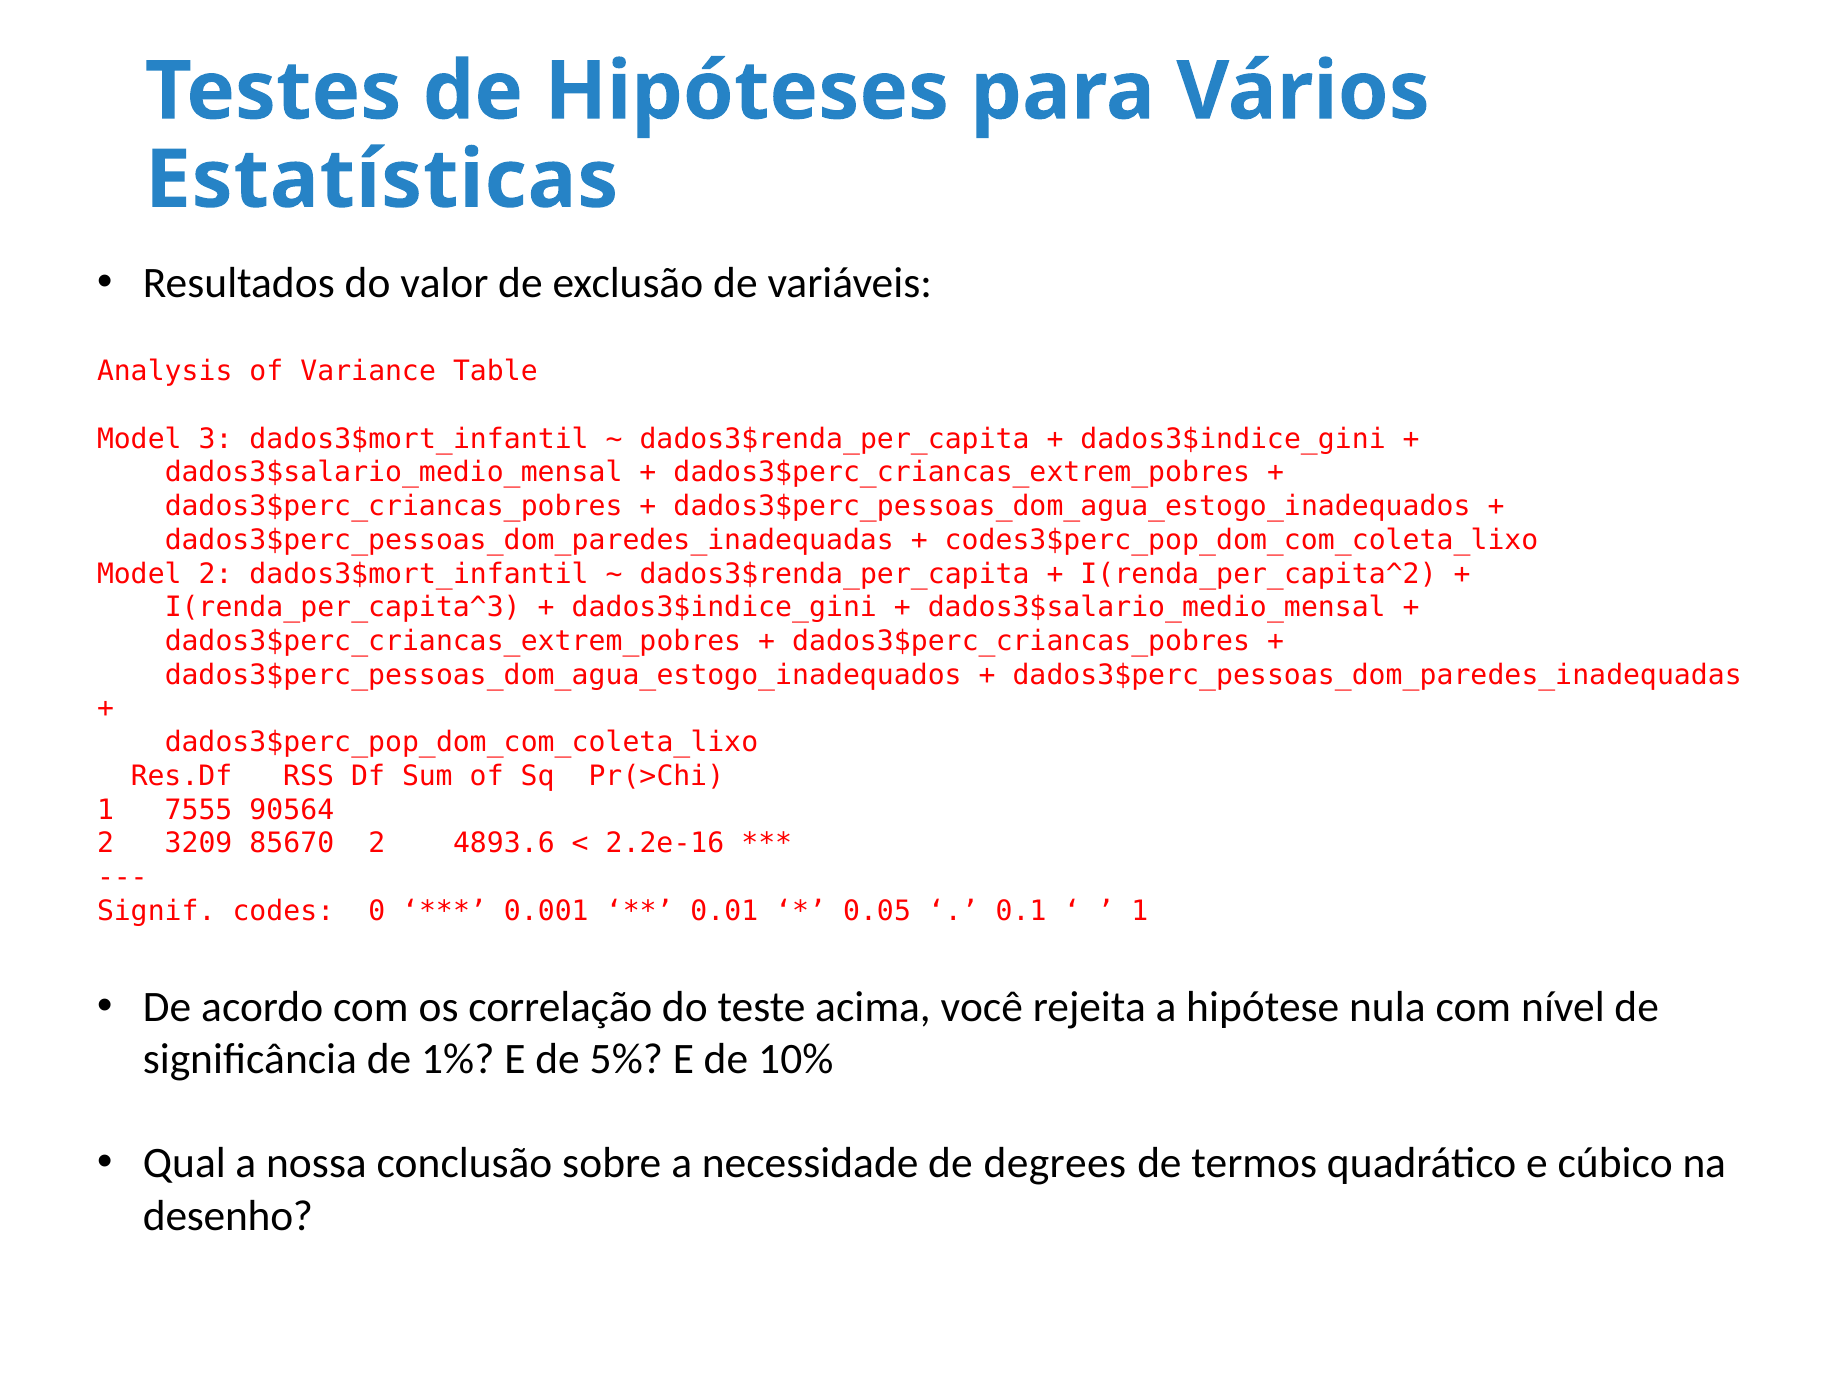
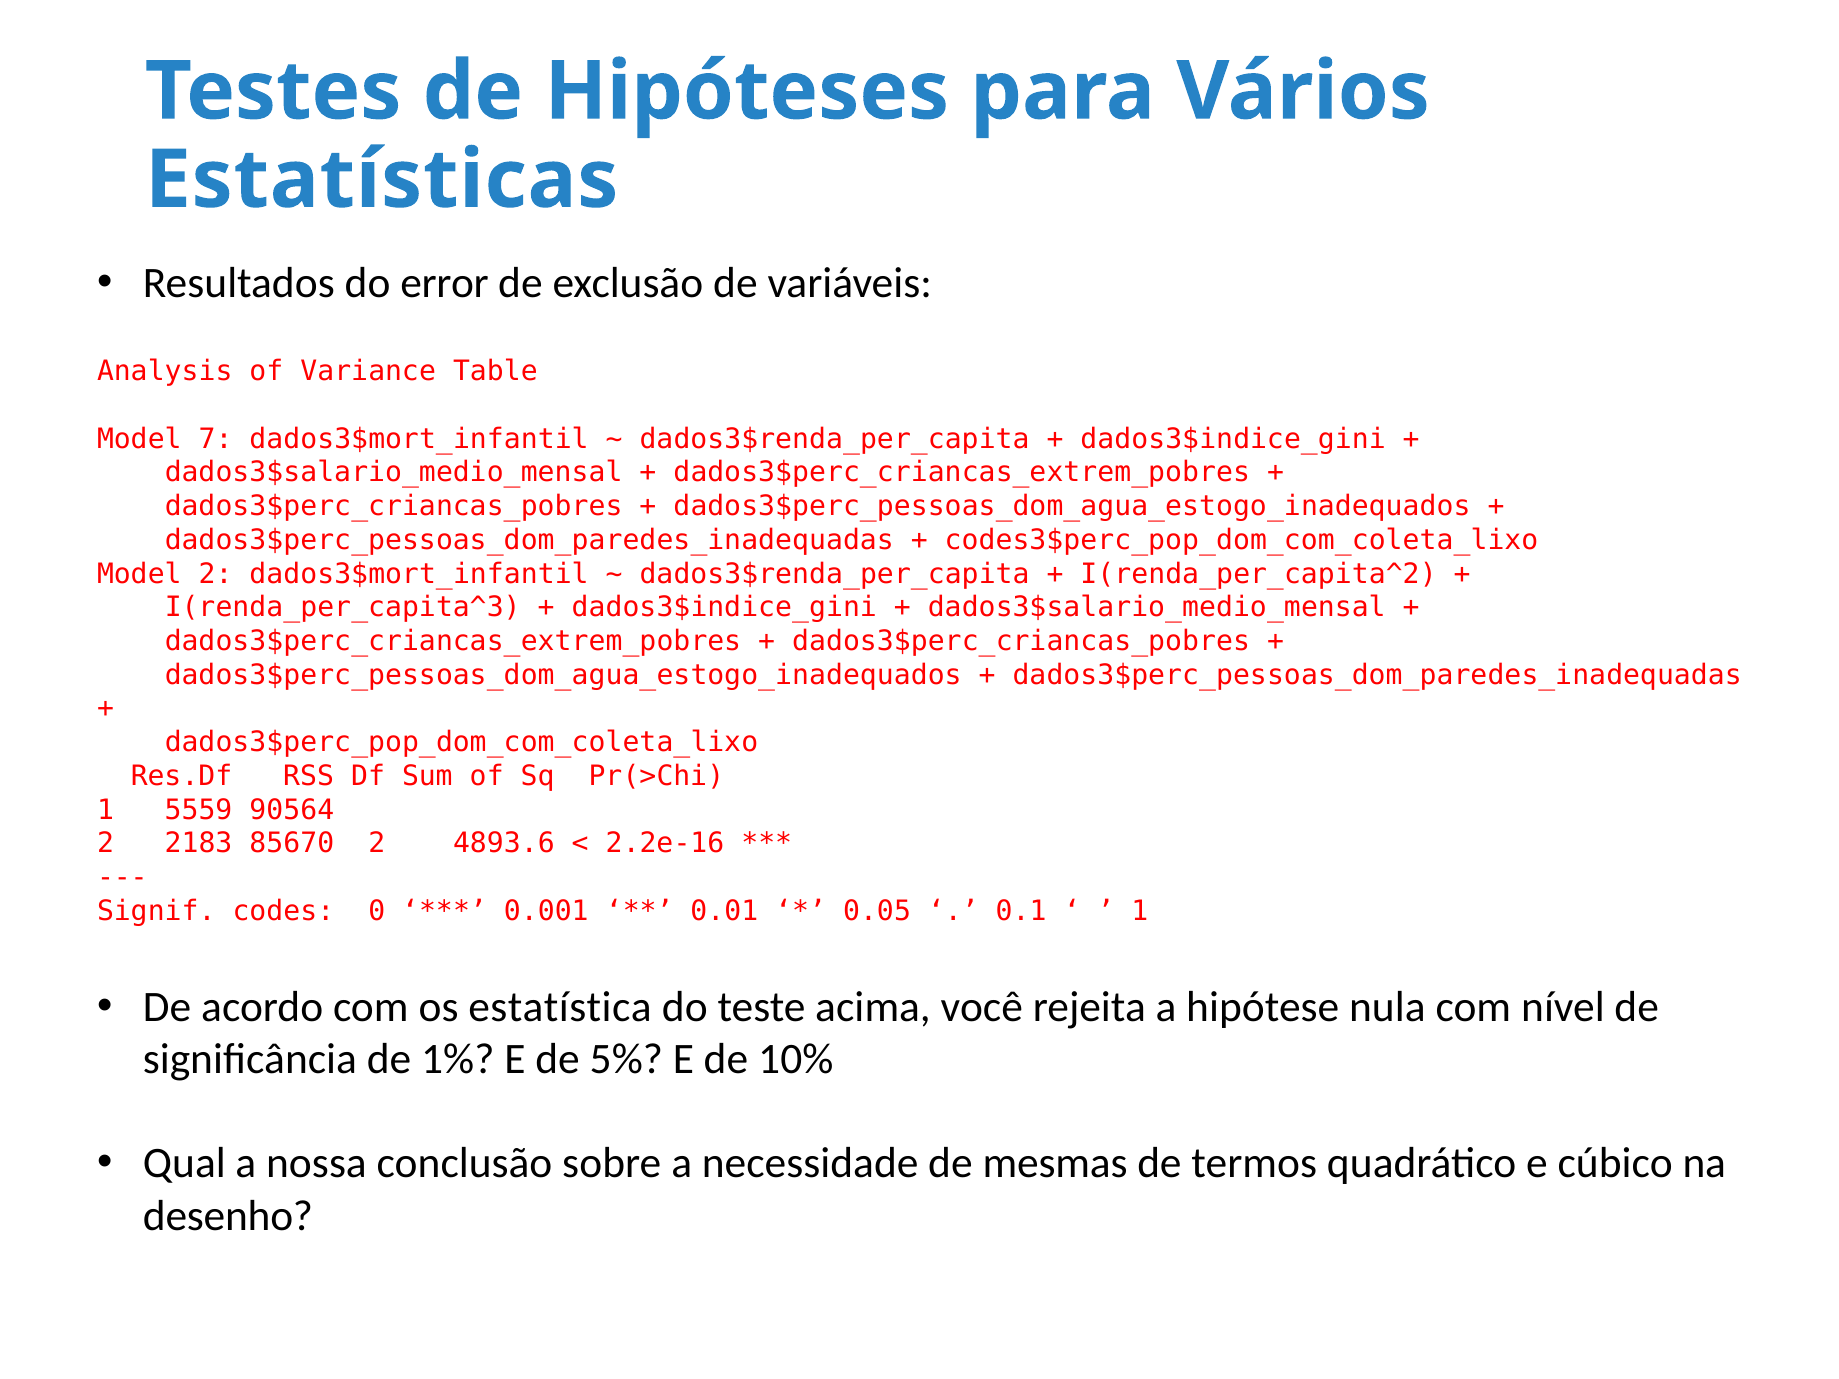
valor: valor -> error (445, 284)
3: 3 -> 7 (216, 439)
7555: 7555 -> 5559 (199, 810)
3209: 3209 -> 2183 (199, 844)
correlação: correlação -> estatística (560, 1007)
degrees: degrees -> mesmas (1055, 1164)
